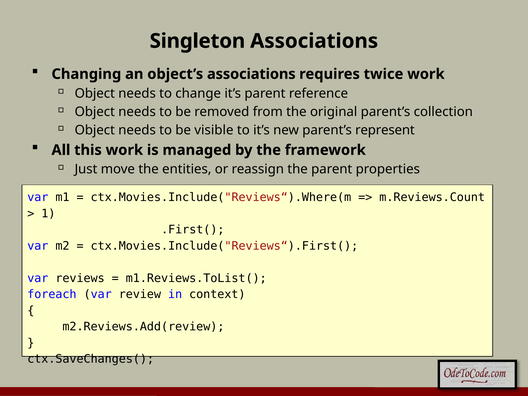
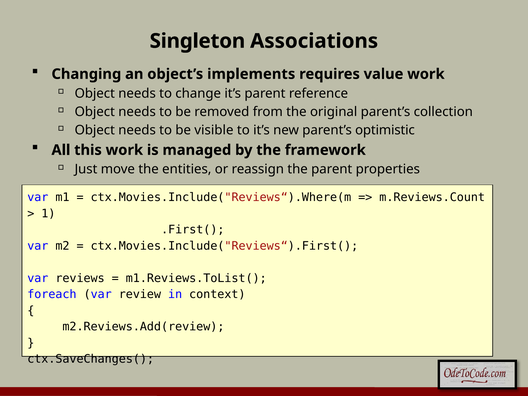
object’s associations: associations -> implements (251, 74)
twice: twice -> value (384, 74)
represent: represent -> optimistic (385, 130)
